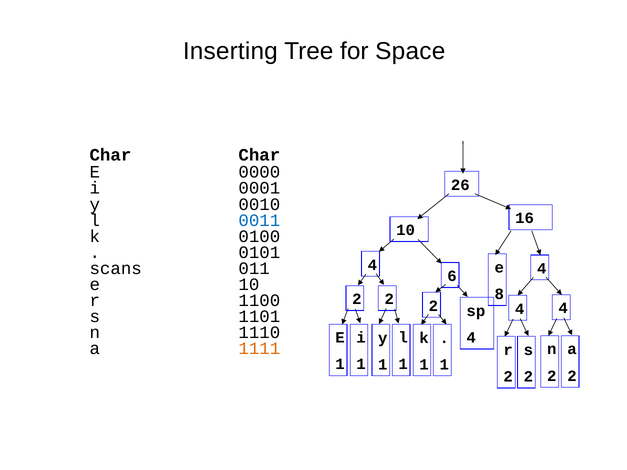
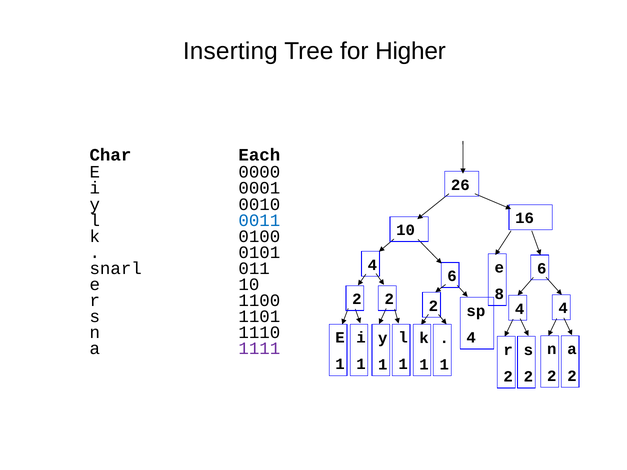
Space: Space -> Higher (411, 51)
Char Char: Char -> Each (259, 155)
scans: scans -> snarl (116, 268)
6 4: 4 -> 6 (542, 269)
1111 colour: orange -> purple (259, 349)
